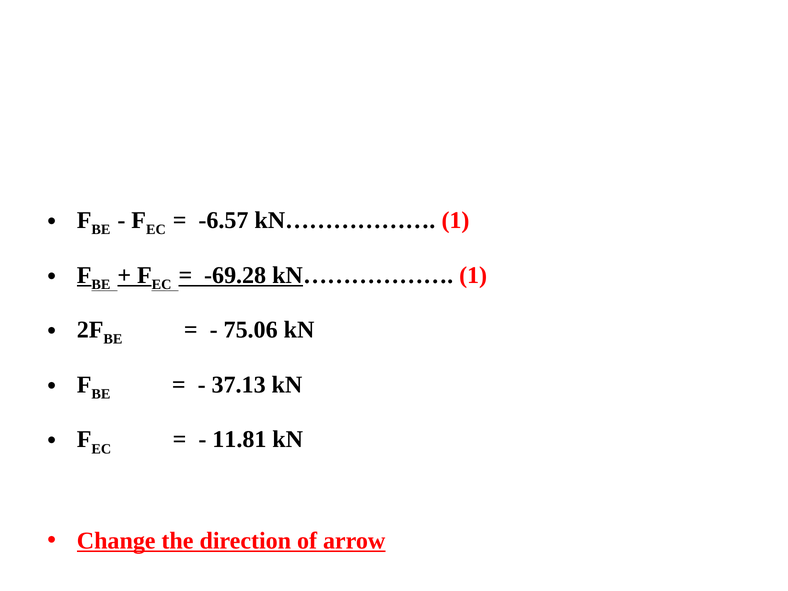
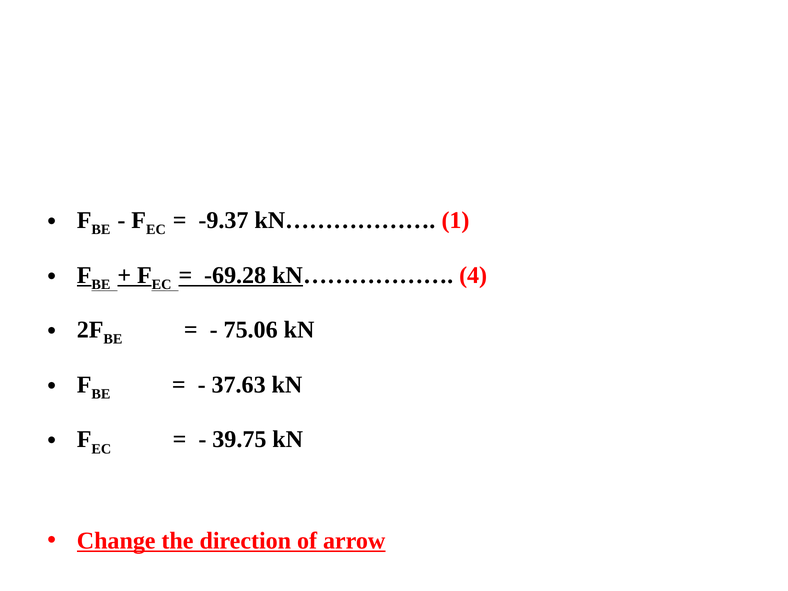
-6.57: -6.57 -> -9.37 (223, 220)
-69.28 kN……………… 1: 1 -> 4 (473, 275)
37.13: 37.13 -> 37.63 (239, 385)
11.81: 11.81 -> 39.75 (239, 439)
